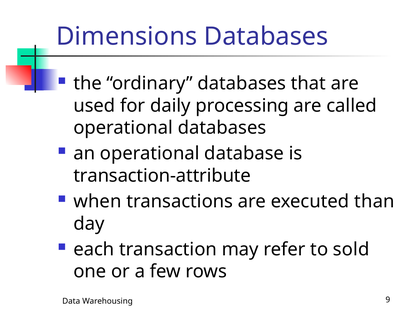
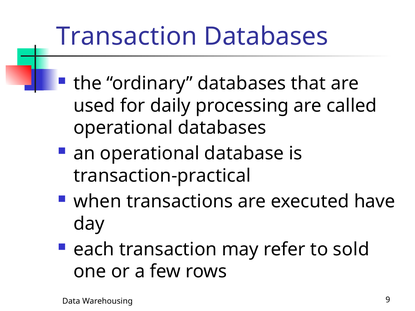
Dimensions: Dimensions -> Transaction (127, 36)
transaction-attribute: transaction-attribute -> transaction-practical (162, 176)
than: than -> have (375, 202)
